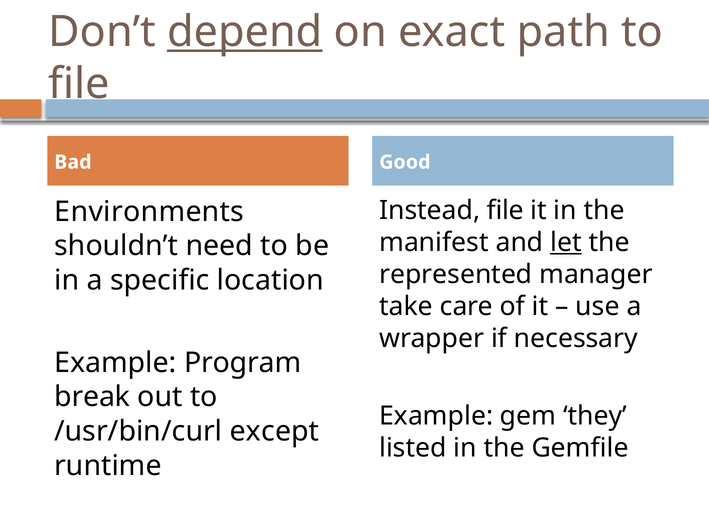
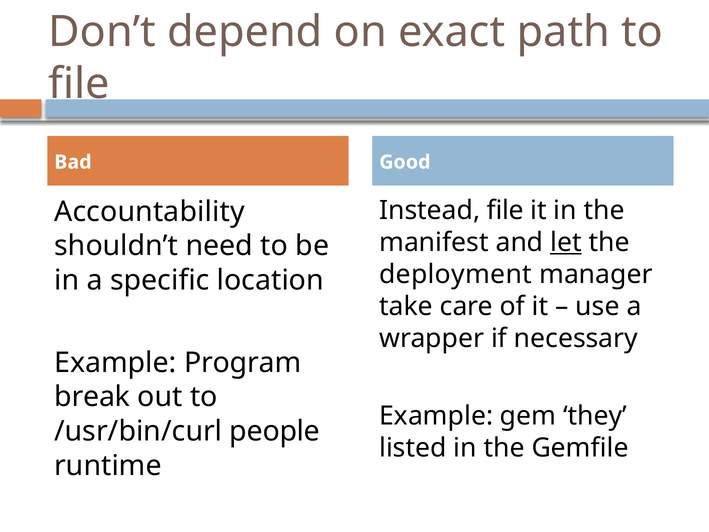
depend underline: present -> none (245, 32)
Environments: Environments -> Accountability (149, 212)
represented: represented -> deployment (456, 274)
except: except -> people (275, 431)
